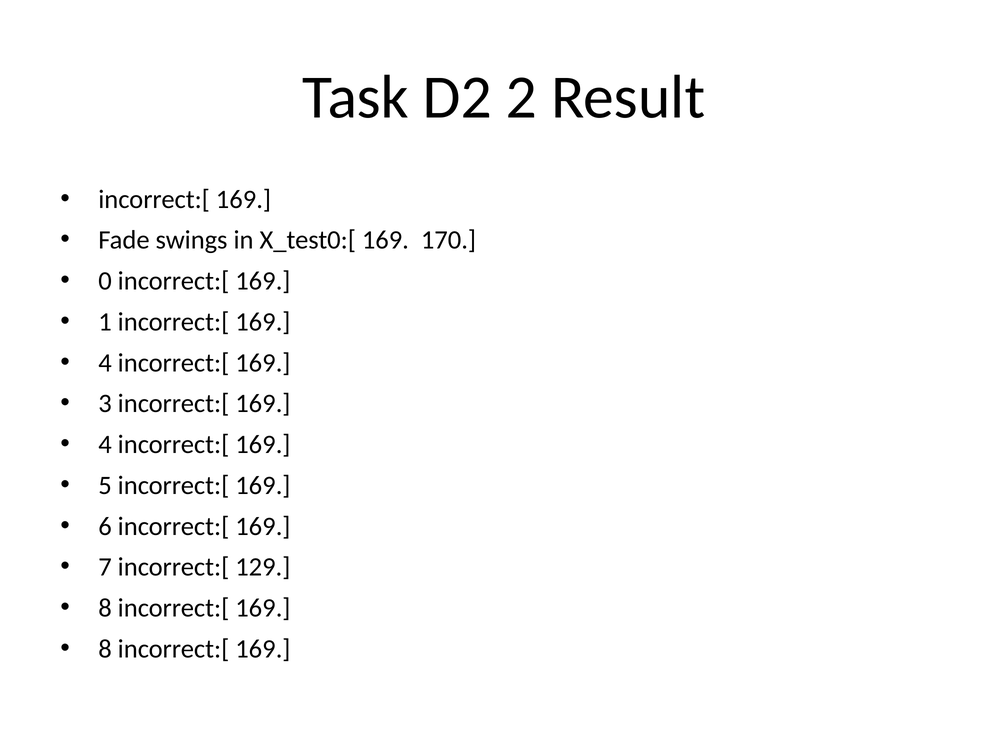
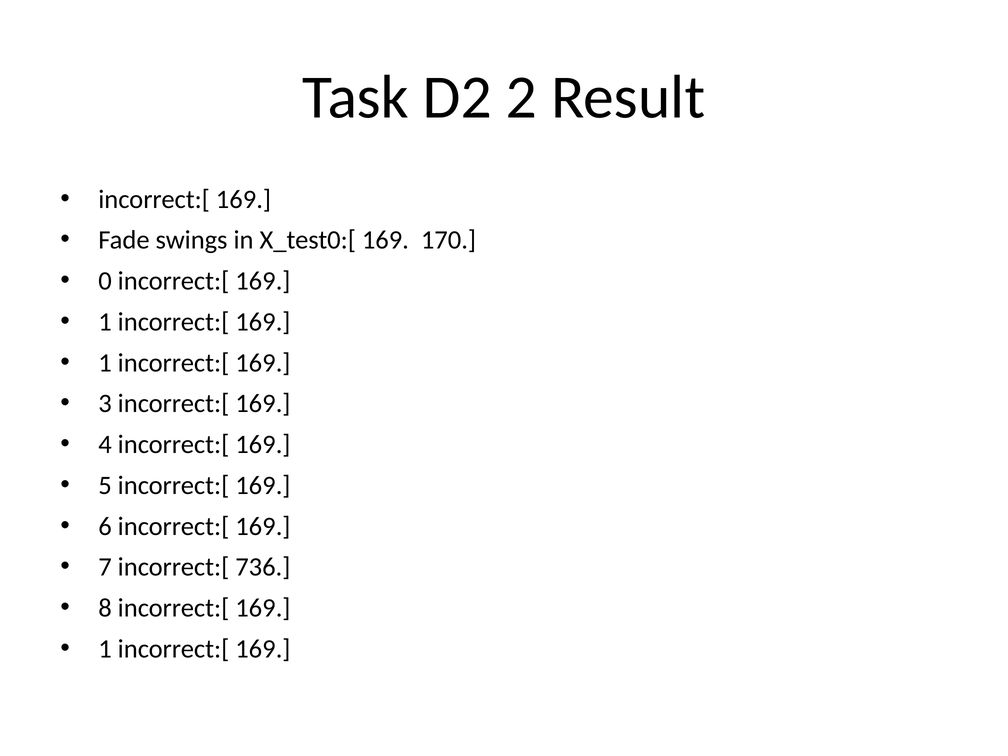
4: 4 -> 1 (105, 363)
129: 129 -> 736 (263, 567)
8: 8 -> 1 (105, 649)
